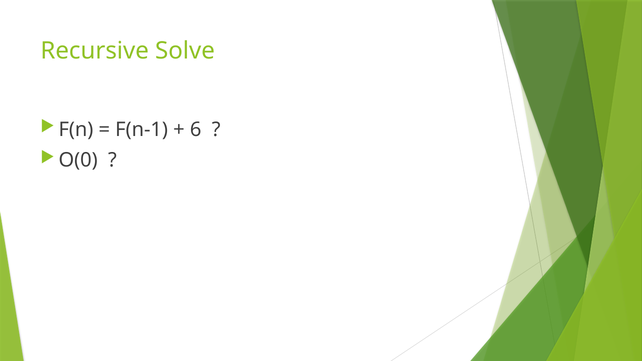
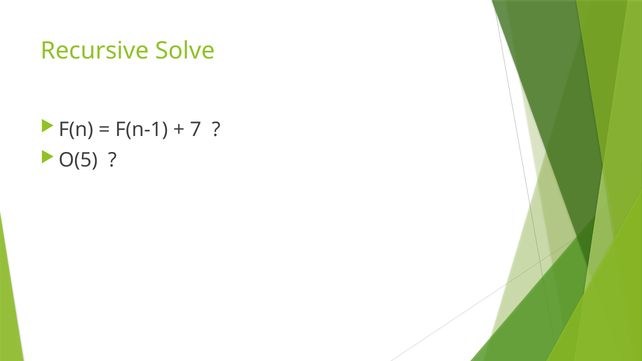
6: 6 -> 7 (196, 130)
O(0: O(0 -> O(5 (78, 160)
